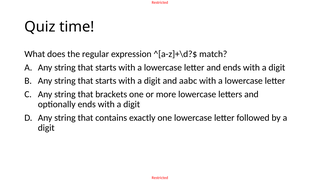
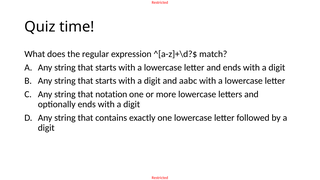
brackets: brackets -> notation (111, 94)
